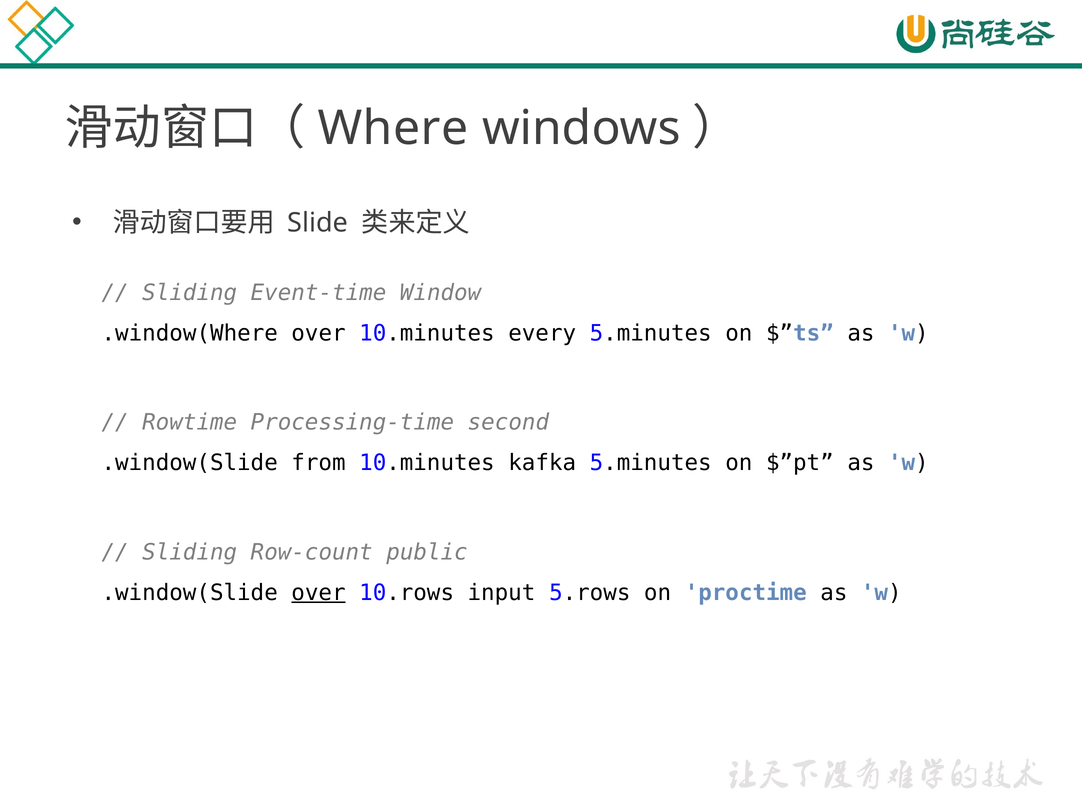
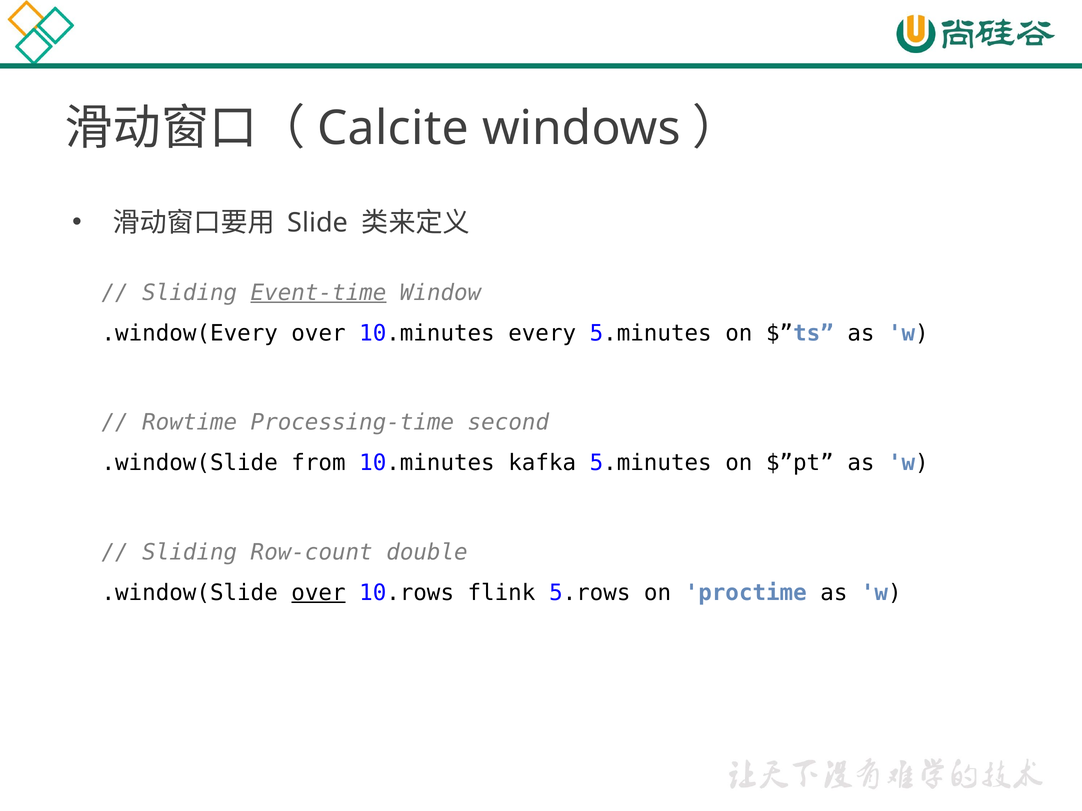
Where: Where -> Calcite (393, 128)
Event-time underline: none -> present (318, 293)
.window(Where: .window(Where -> .window(Every (190, 333)
public: public -> double (427, 552)
input: input -> flink (501, 593)
